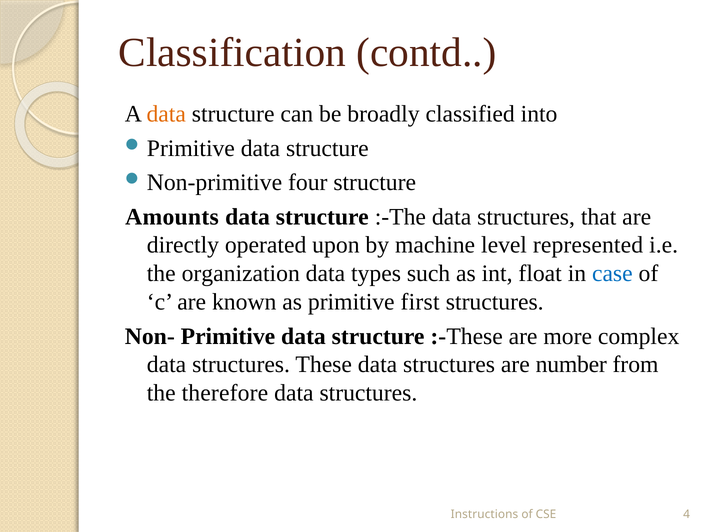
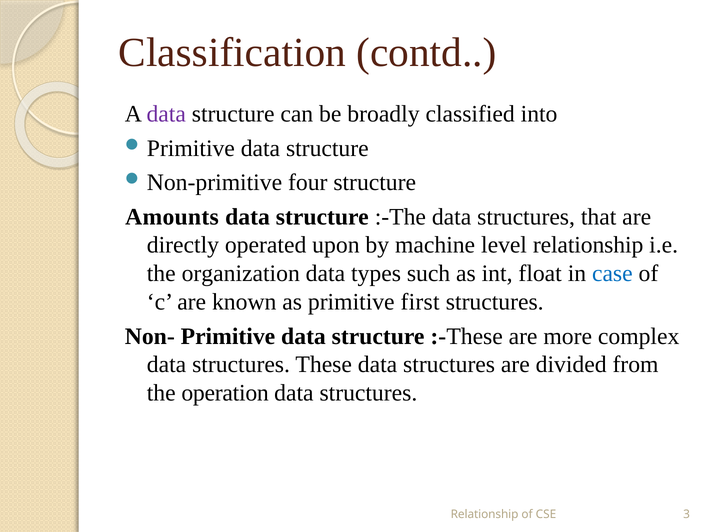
data colour: orange -> purple (166, 114)
level represented: represented -> relationship (588, 245)
number: number -> divided (571, 365)
therefore: therefore -> operation (225, 393)
Instructions: Instructions -> Relationship (485, 515)
4: 4 -> 3 (687, 515)
